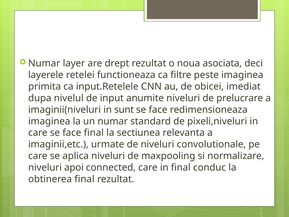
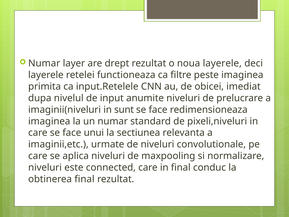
noua asociata: asociata -> layerele (222, 63)
face final: final -> unui (94, 133)
apoi: apoi -> este (74, 167)
